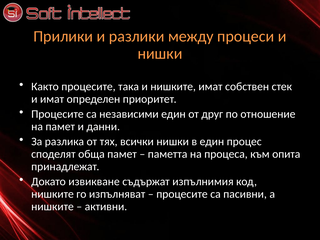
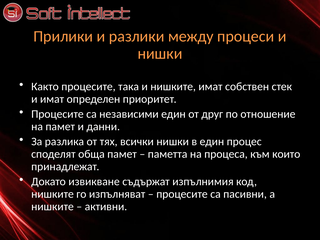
опита: опита -> които (286, 154)
